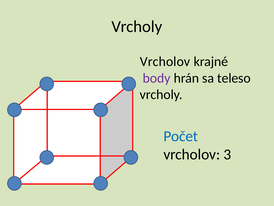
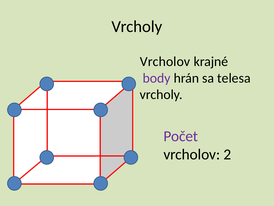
teleso: teleso -> telesa (234, 78)
Počet colour: blue -> purple (181, 136)
3: 3 -> 2 (227, 154)
